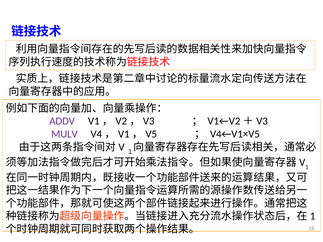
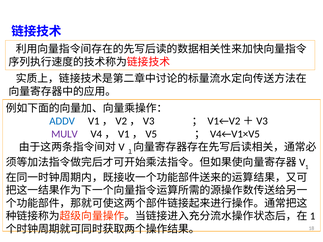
ADDV colour: purple -> blue (62, 121)
